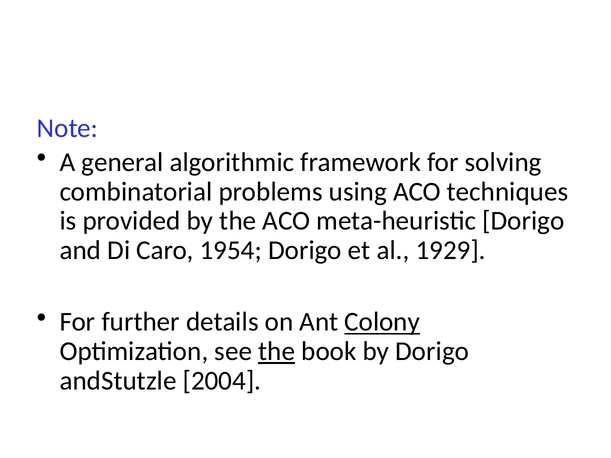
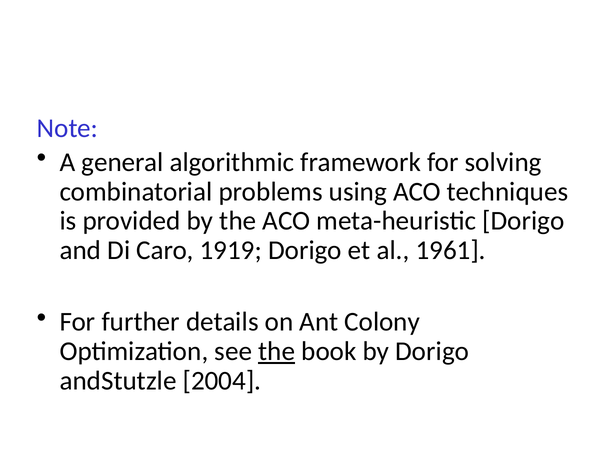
1954: 1954 -> 1919 (231, 250)
1929: 1929 -> 1961 (451, 250)
Colony underline: present -> none (382, 322)
